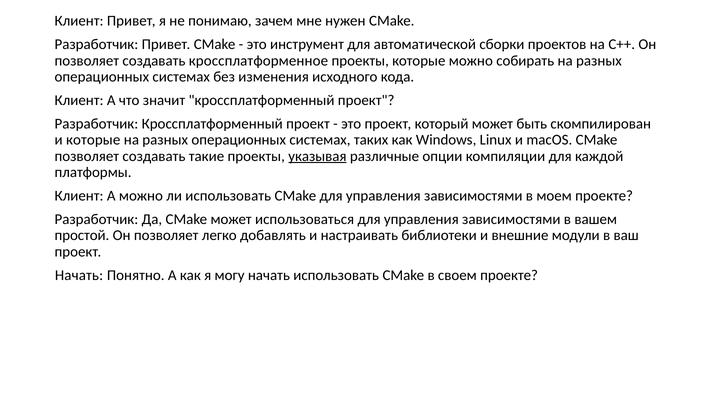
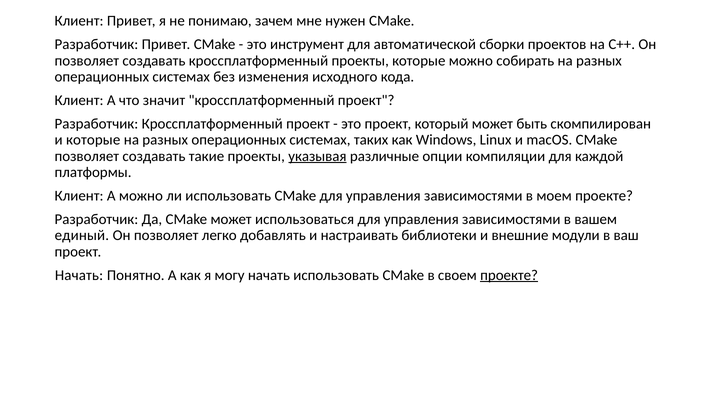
создавать кроссплатформенное: кроссплатформенное -> кроссплатформенный (259, 61)
простой: простой -> единый (82, 235)
проекте underline: none -> present (509, 275)
